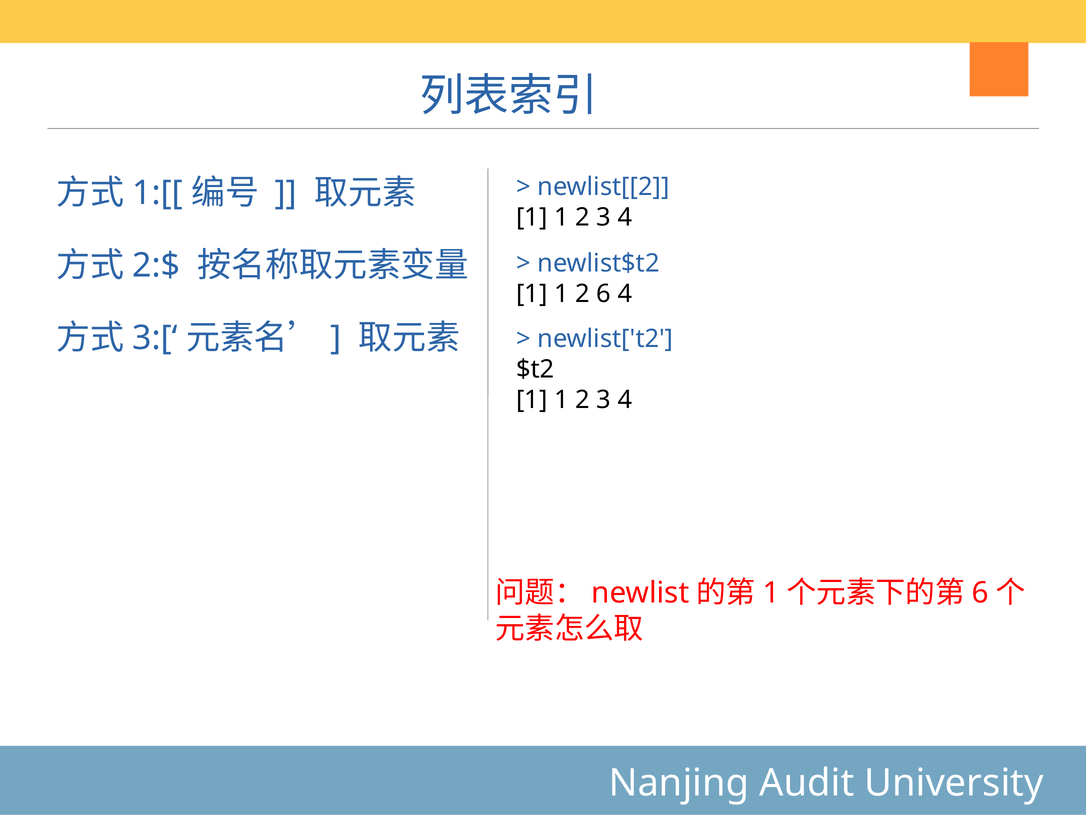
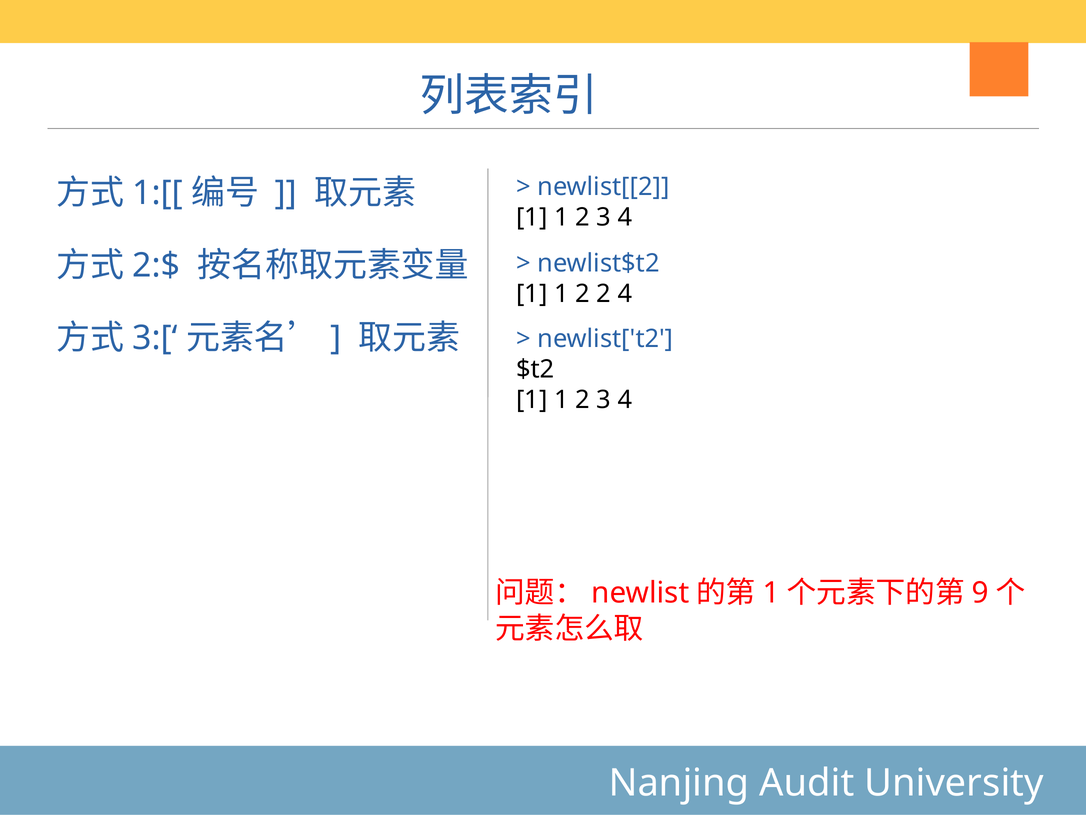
2 6: 6 -> 2 (604, 294)
6: 6 -> 9 (980, 593)
